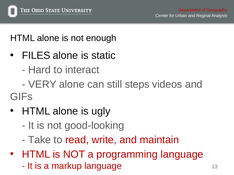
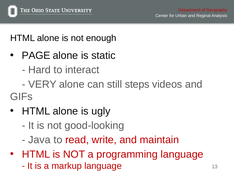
FILES: FILES -> PAGE (36, 56)
Take: Take -> Java (39, 140)
